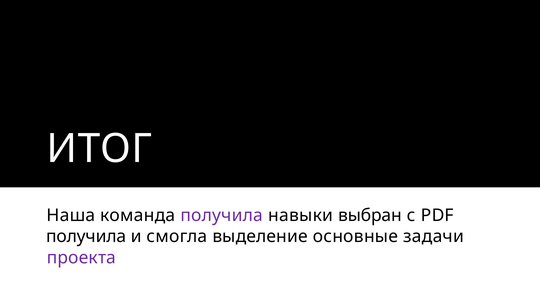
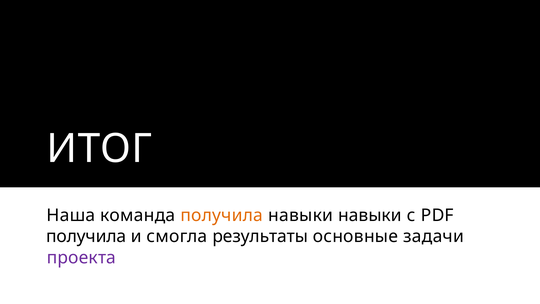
получила colour: purple -> orange (222, 215)
навыки выбран: выбран -> навыки (370, 215)
выделение: выделение -> результаты (260, 236)
